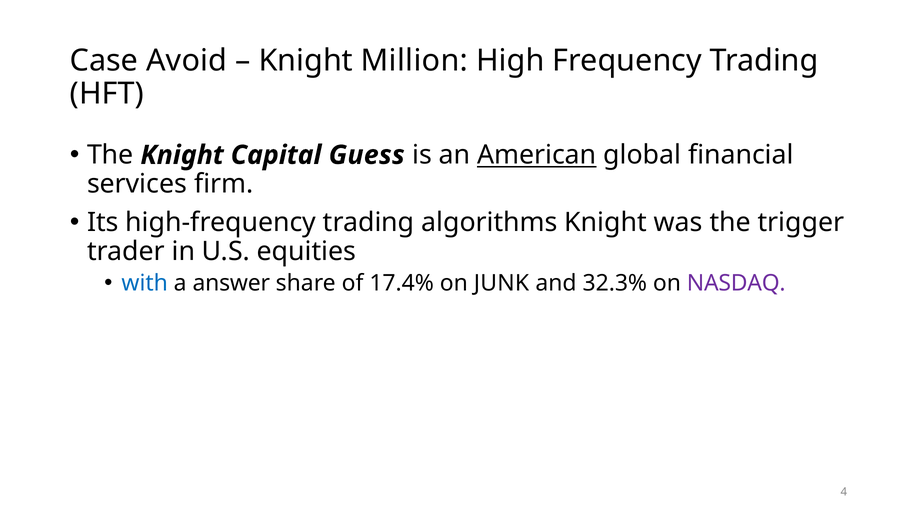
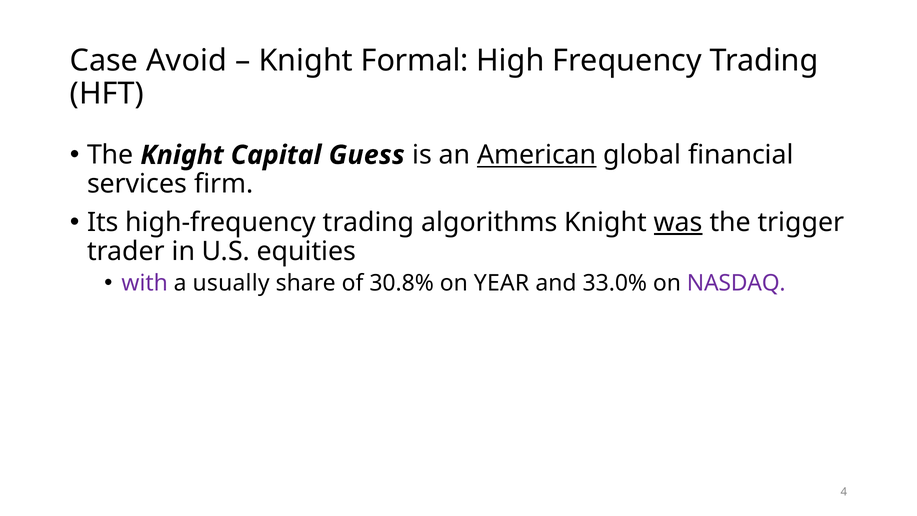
Million: Million -> Formal (415, 61)
was underline: none -> present (678, 222)
with colour: blue -> purple (145, 283)
answer: answer -> usually (231, 283)
17.4%: 17.4% -> 30.8% (402, 283)
JUNK: JUNK -> YEAR (502, 283)
32.3%: 32.3% -> 33.0% (615, 283)
